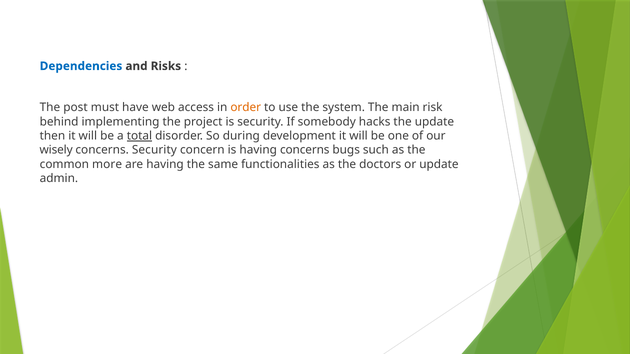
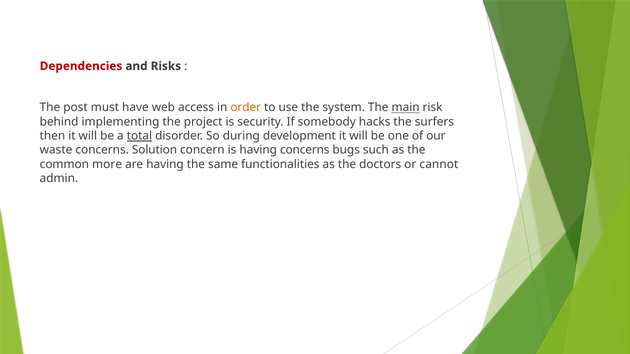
Dependencies colour: blue -> red (81, 66)
main underline: none -> present (406, 108)
the update: update -> surfers (434, 122)
wisely: wisely -> waste (56, 150)
concerns Security: Security -> Solution (154, 150)
or update: update -> cannot (439, 164)
